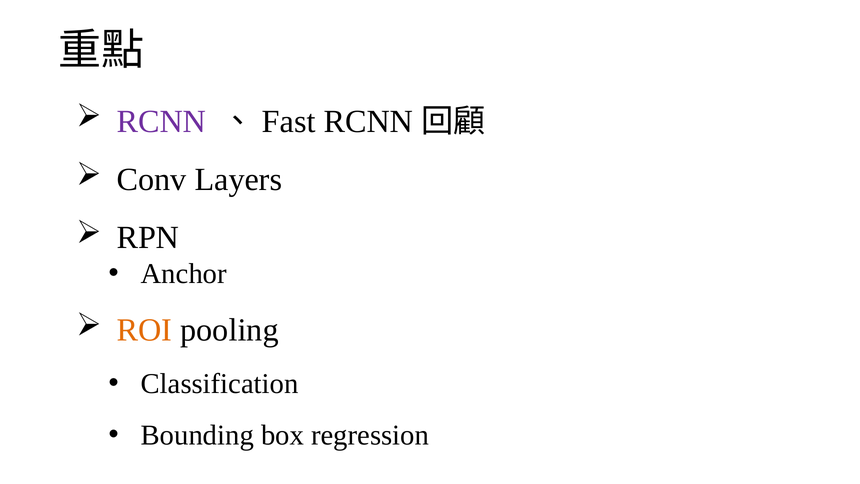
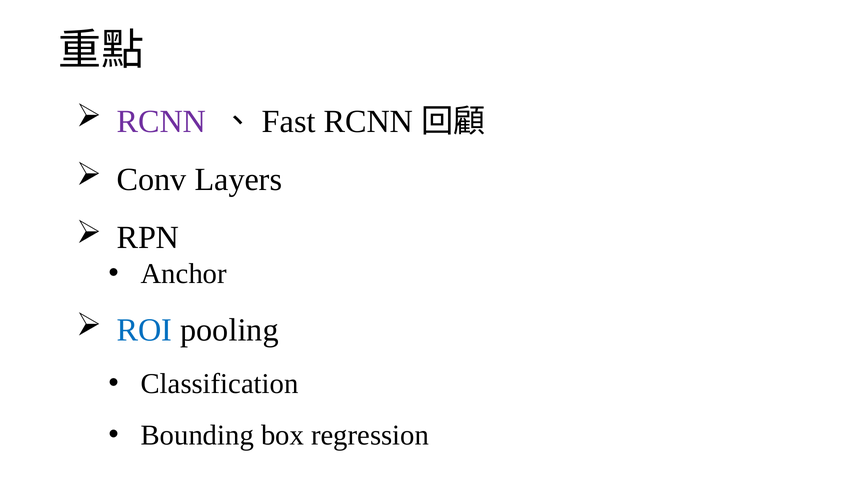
ROI colour: orange -> blue (144, 330)
